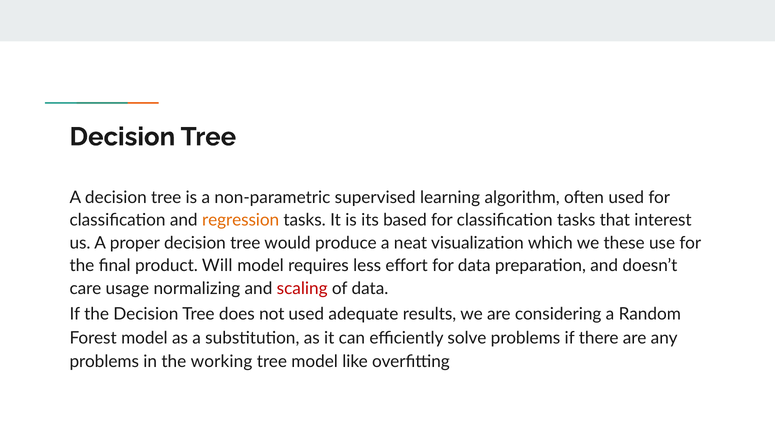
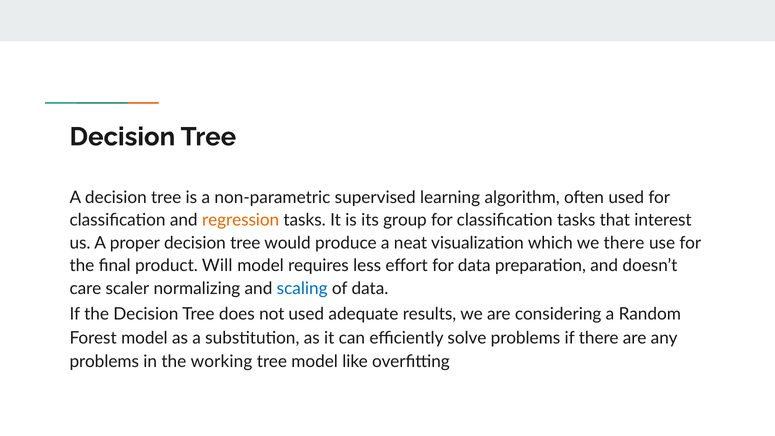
based: based -> group (405, 220)
we these: these -> there (624, 243)
usage: usage -> scaler (127, 288)
scaling colour: red -> blue (302, 288)
